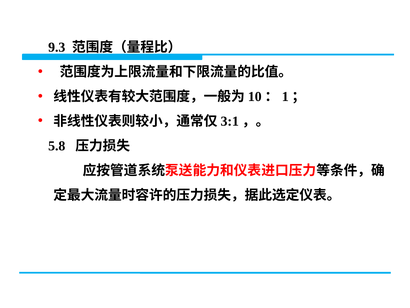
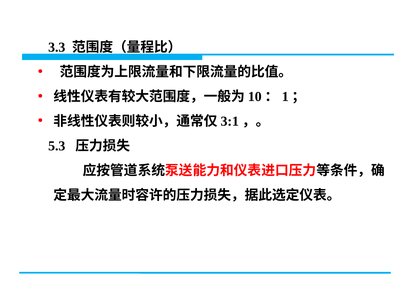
9.3: 9.3 -> 3.3 (57, 47)
5.8: 5.8 -> 5.3 (57, 146)
